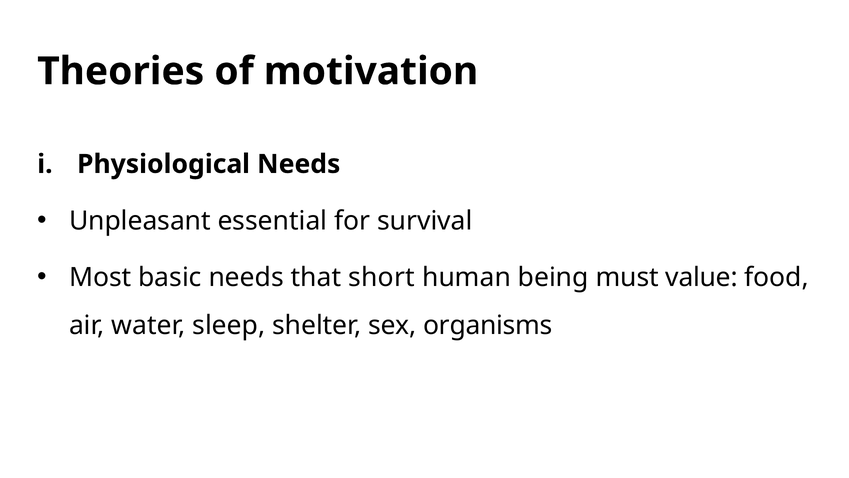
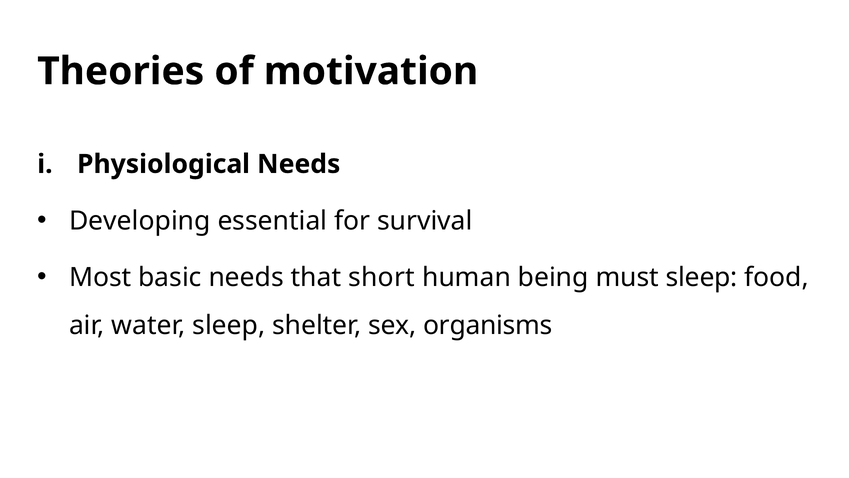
Unpleasant: Unpleasant -> Developing (140, 221)
must value: value -> sleep (702, 277)
